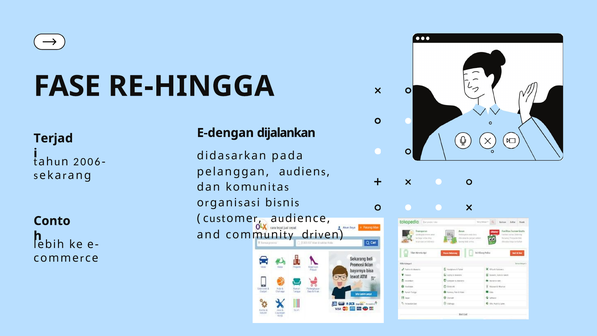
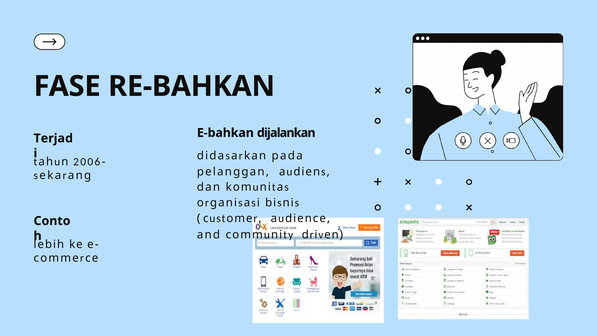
RE-HINGGA: RE-HINGGA -> RE-BAHKAN (192, 86)
E-dengan: E-dengan -> E-bahkan (225, 133)
